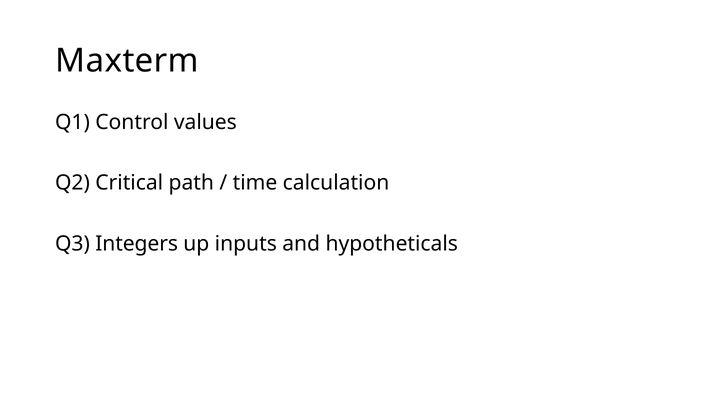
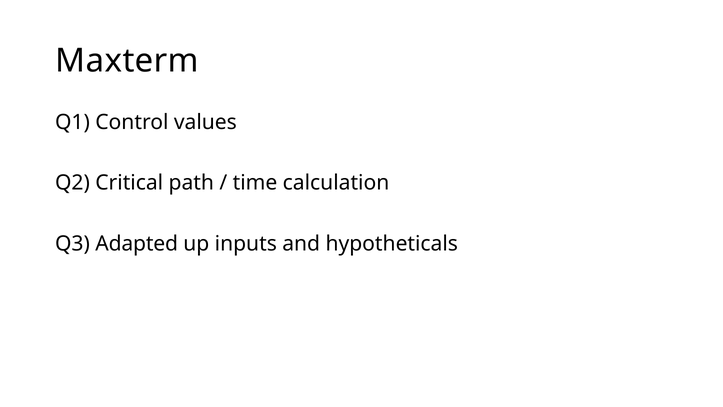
Integers: Integers -> Adapted (137, 243)
